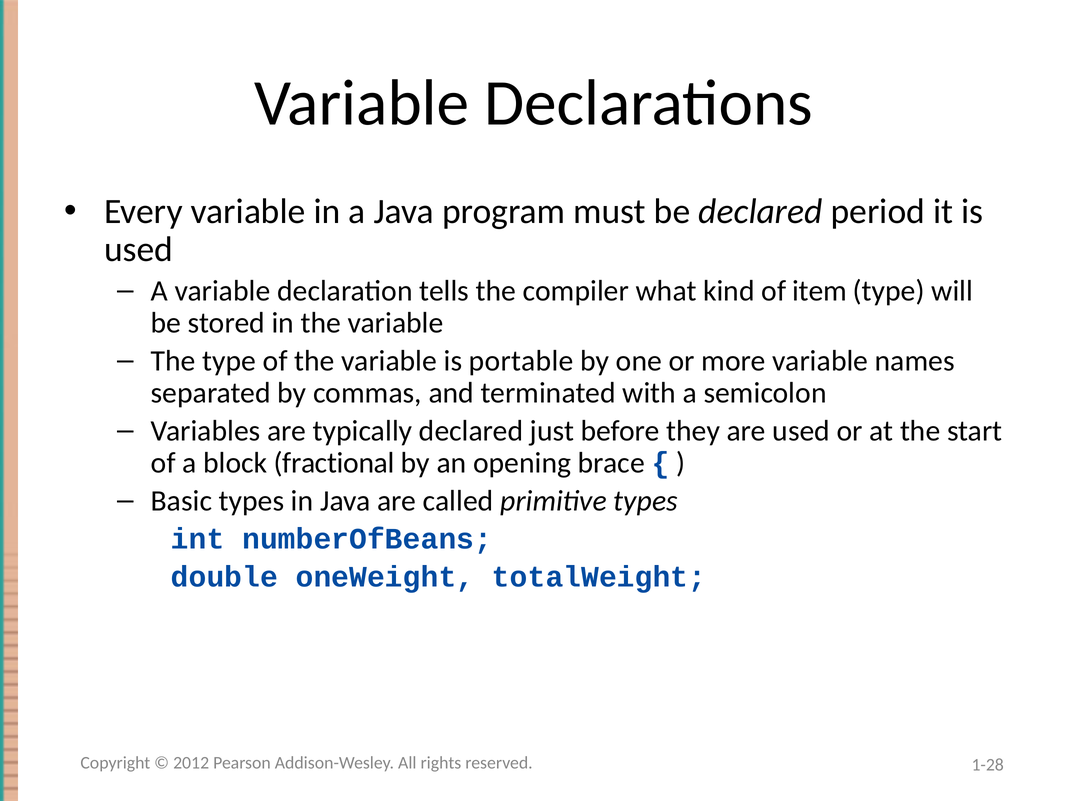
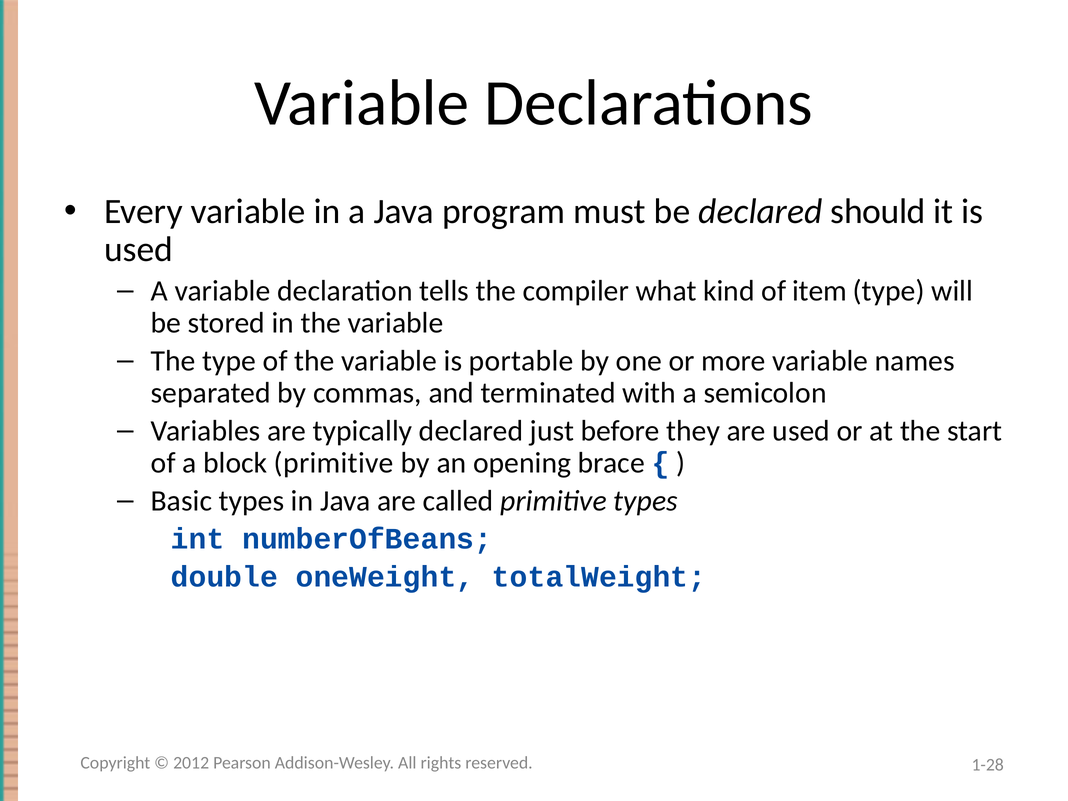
period: period -> should (878, 211)
block fractional: fractional -> primitive (334, 463)
